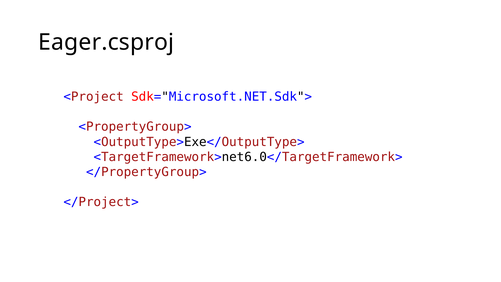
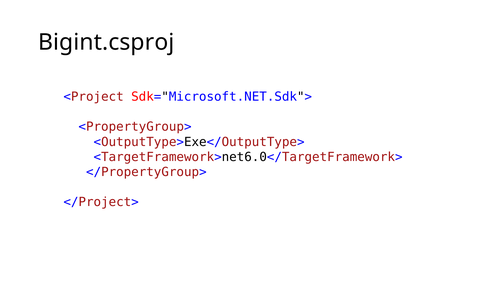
Eager.csproj: Eager.csproj -> Bigint.csproj (106, 42)
